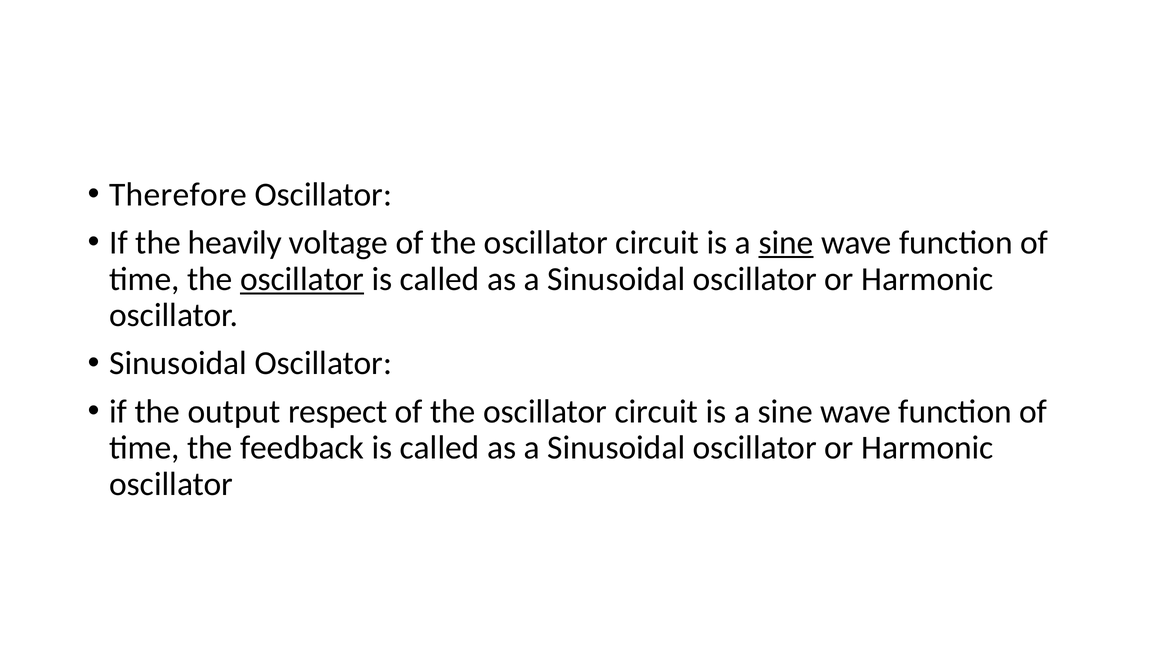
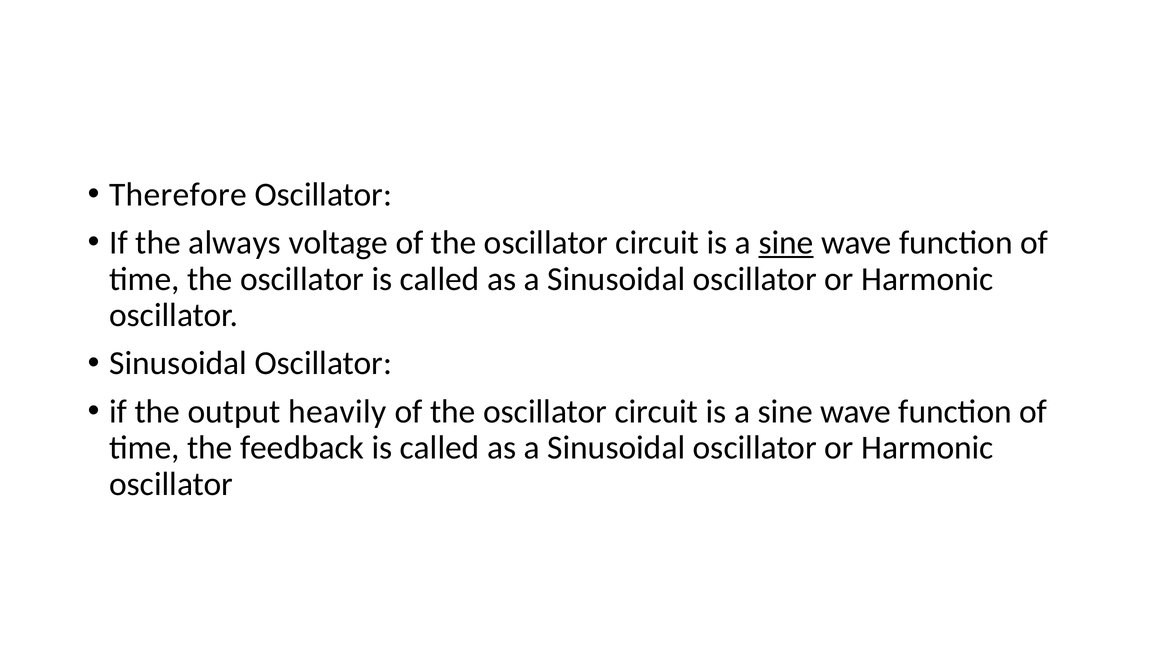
heavily: heavily -> always (235, 243)
oscillator underline: present -> none (302, 279)
respect: respect -> heavily (337, 412)
